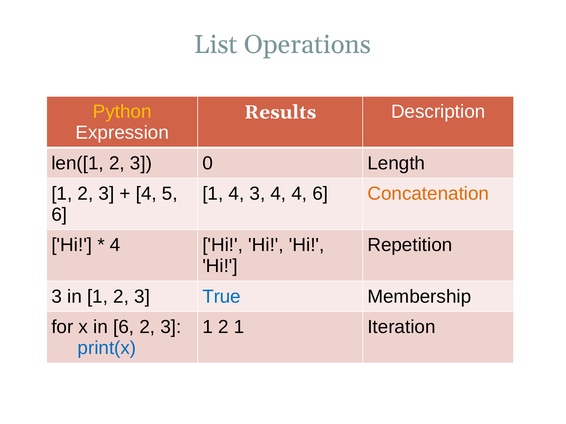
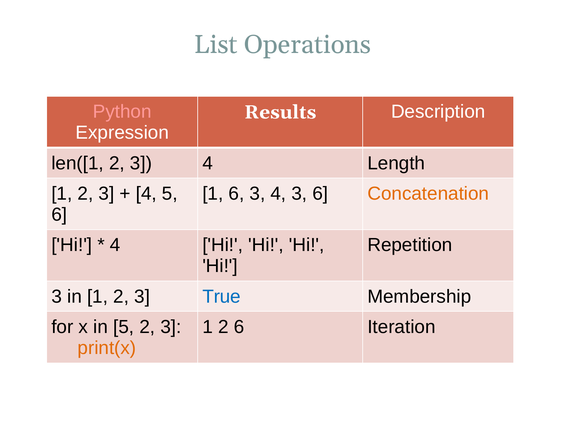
Python colour: yellow -> pink (122, 112)
2 3 0: 0 -> 4 (208, 163)
1 4: 4 -> 6 (236, 194)
4 4: 4 -> 3 (299, 194)
in 6: 6 -> 5 (124, 327)
2 1: 1 -> 6 (239, 327)
print(x colour: blue -> orange (107, 348)
